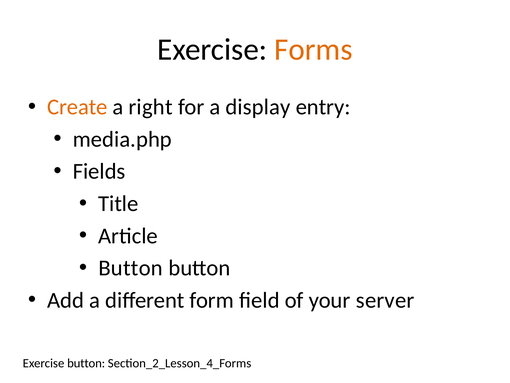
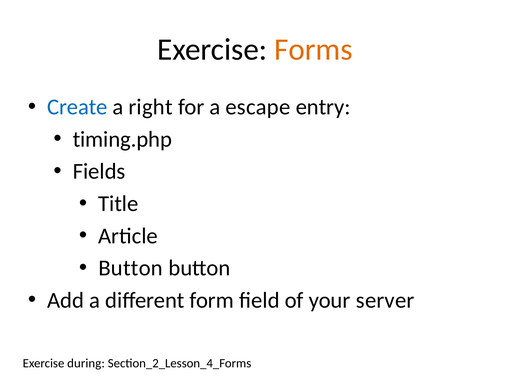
Create colour: orange -> blue (77, 107)
display: display -> escape (258, 107)
media.php: media.php -> timing.php (122, 139)
Exercise button: button -> during (86, 363)
